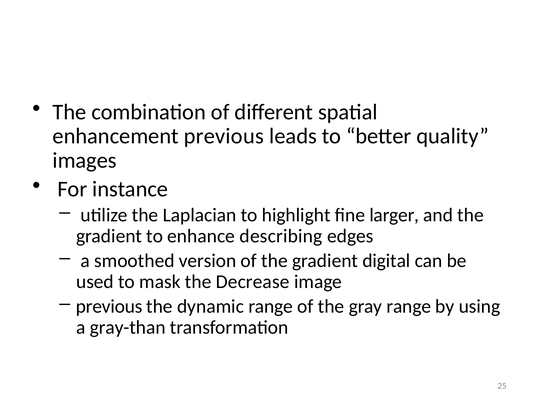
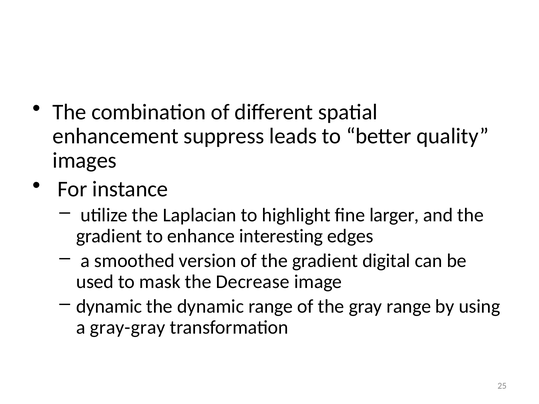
enhancement previous: previous -> suppress (224, 136)
describing: describing -> interesting (281, 236)
previous: previous -> dynamic (109, 307)
gray-than: gray-than -> gray-gray (128, 328)
